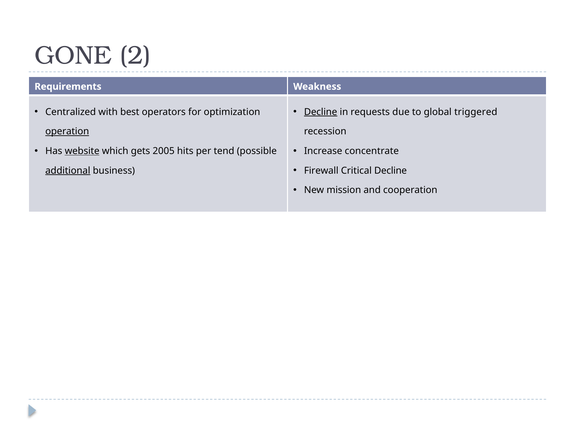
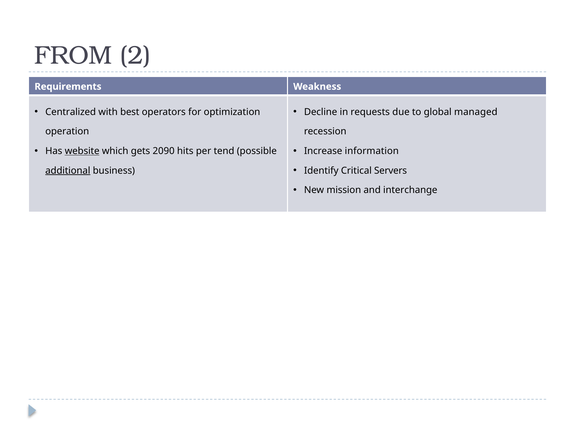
GONE: GONE -> FROM (73, 55)
Decline underline: present -> none (321, 112)
triggered: triggered -> managed (476, 112)
operation underline: present -> none (67, 132)
2005: 2005 -> 2090 (164, 151)
concentrate: concentrate -> information (372, 151)
Firewall: Firewall -> Identify (321, 171)
Critical Decline: Decline -> Servers (391, 171)
cooperation: cooperation -> interchange (410, 190)
